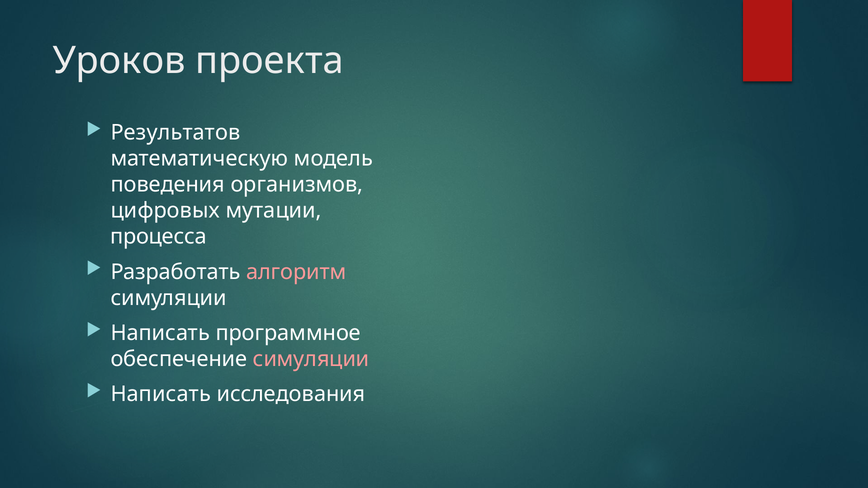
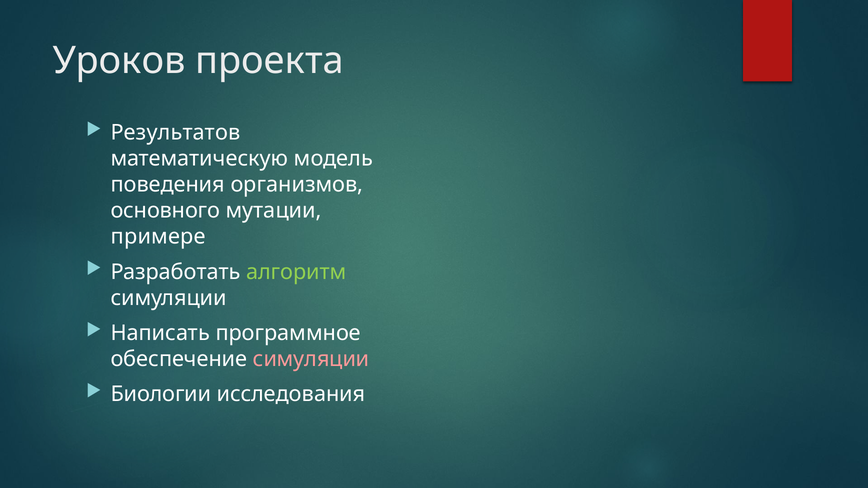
цифровых: цифровых -> основного (165, 211)
процесса: процесса -> примере (158, 237)
алгоритм colour: pink -> light green (296, 272)
Написать: Написать -> Биологии (161, 394)
